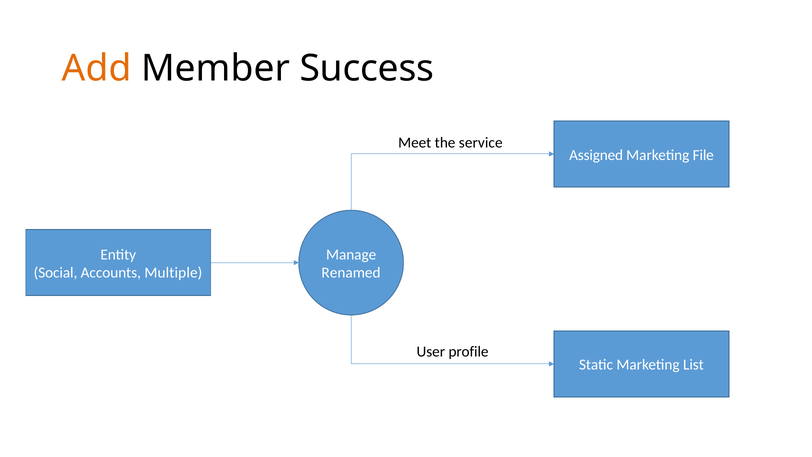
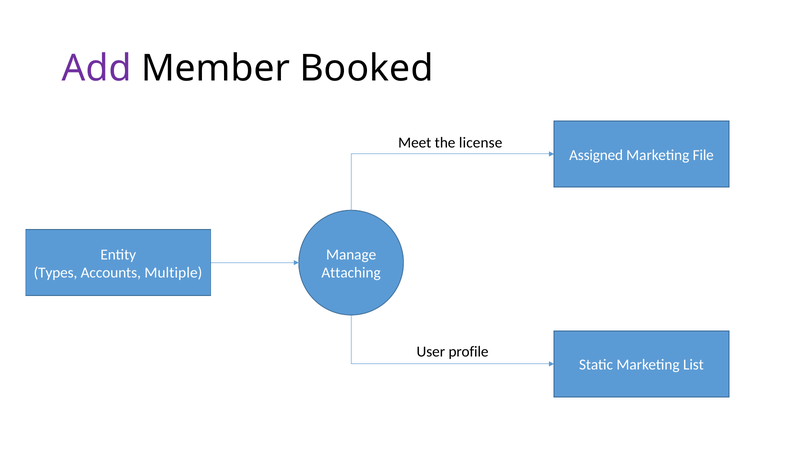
Add colour: orange -> purple (97, 68)
Success: Success -> Booked (367, 68)
service: service -> license (481, 142)
Social: Social -> Types (56, 273)
Renamed: Renamed -> Attaching (351, 273)
